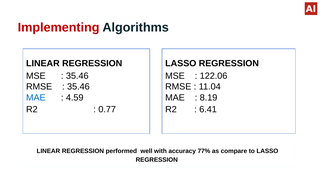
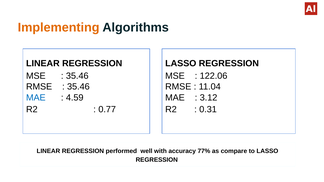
Implementing colour: red -> orange (59, 27)
8.19: 8.19 -> 3.12 (209, 98)
6.41: 6.41 -> 0.31 (208, 110)
